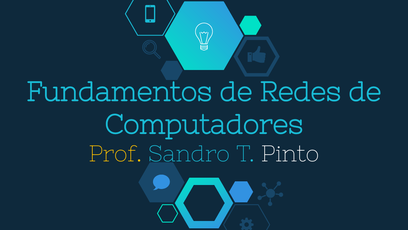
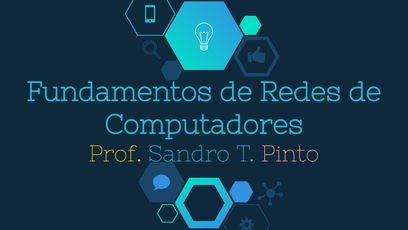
Pinto colour: white -> pink (290, 154)
